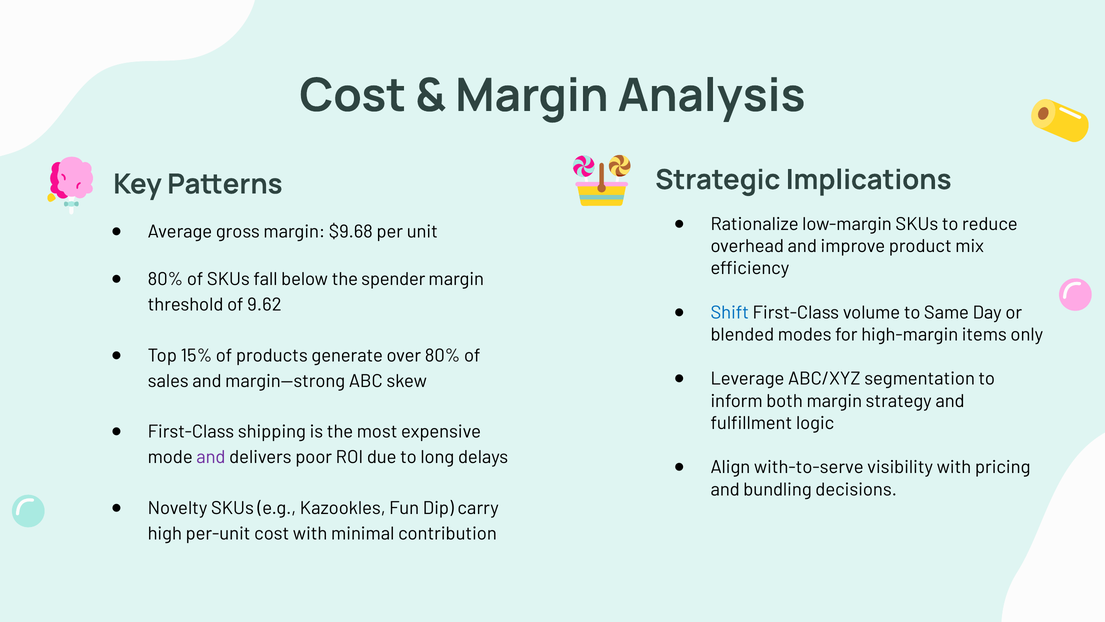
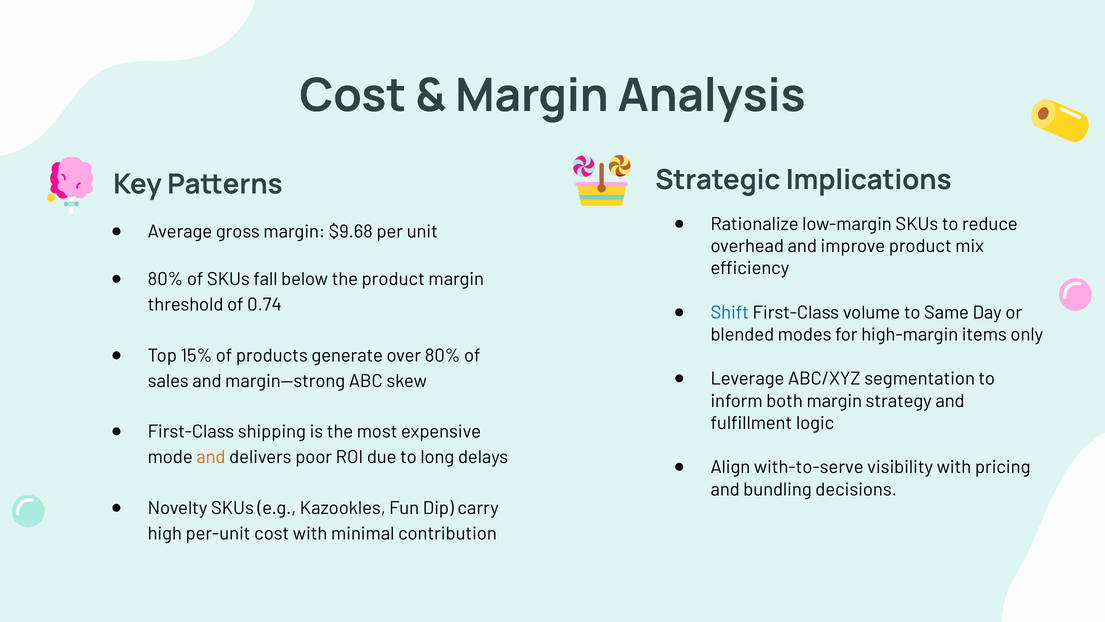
the spender: spender -> product (393, 279)
9.62: 9.62 -> 0.74 (264, 305)
and colour: purple -> orange (211, 457)
